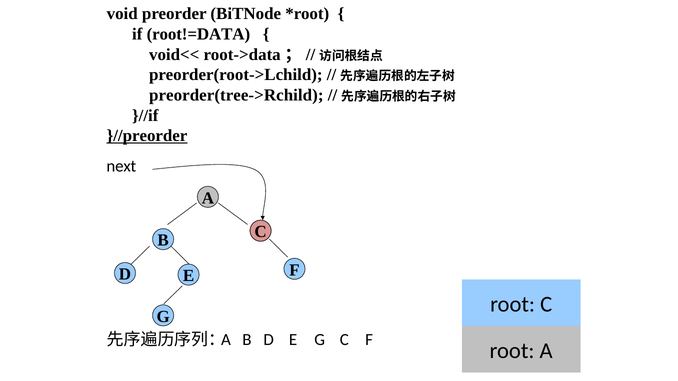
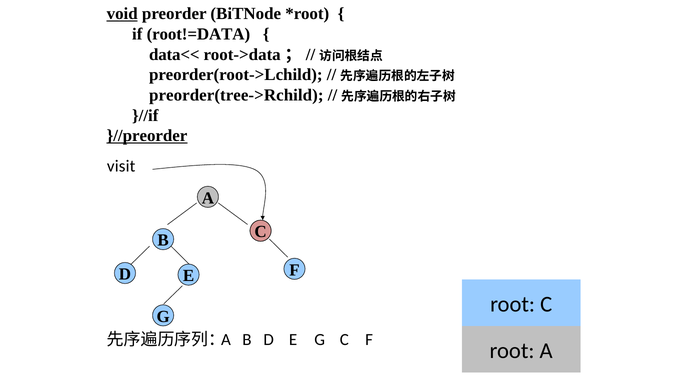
void underline: none -> present (122, 14)
void<<: void<< -> data<< (174, 55)
next: next -> visit (121, 166)
